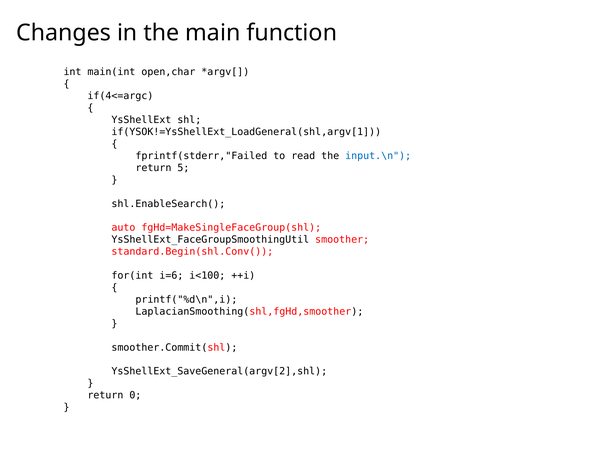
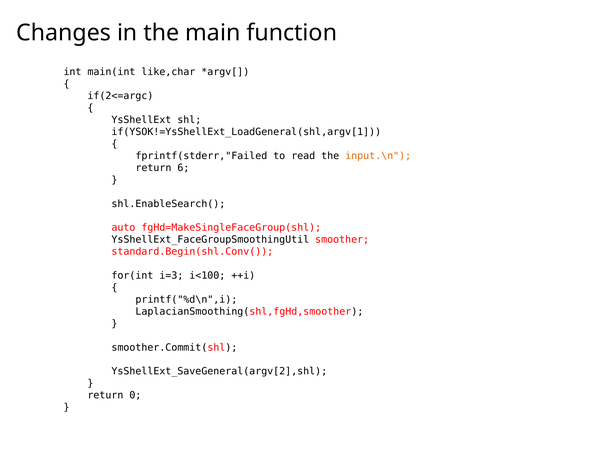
open,char: open,char -> like,char (168, 72)
if(4<=argc: if(4<=argc -> if(2<=argc (120, 96)
input.\n colour: blue -> orange (378, 156)
5: 5 -> 6 (183, 168)
i=6: i=6 -> i=3 (171, 275)
